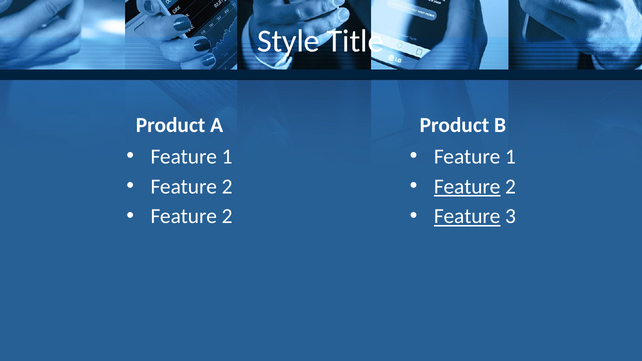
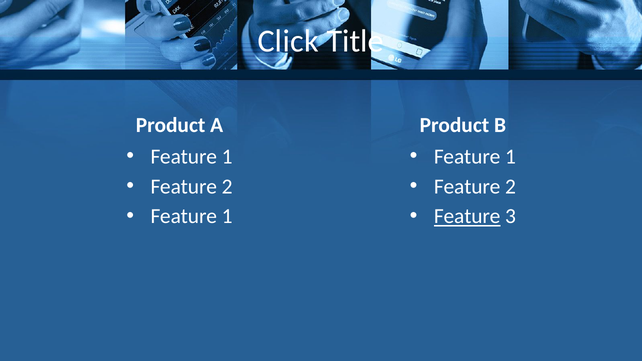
Style: Style -> Click (288, 41)
Feature underline: present -> none (467, 187)
2: 2 -> 1 (227, 216)
